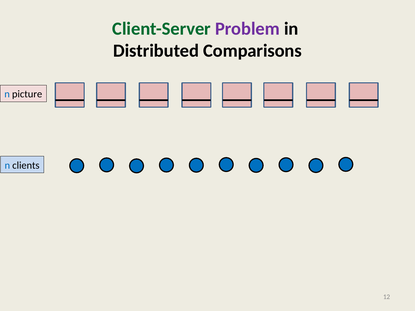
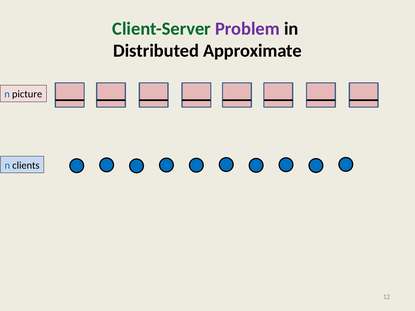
Comparisons: Comparisons -> Approximate (253, 51)
